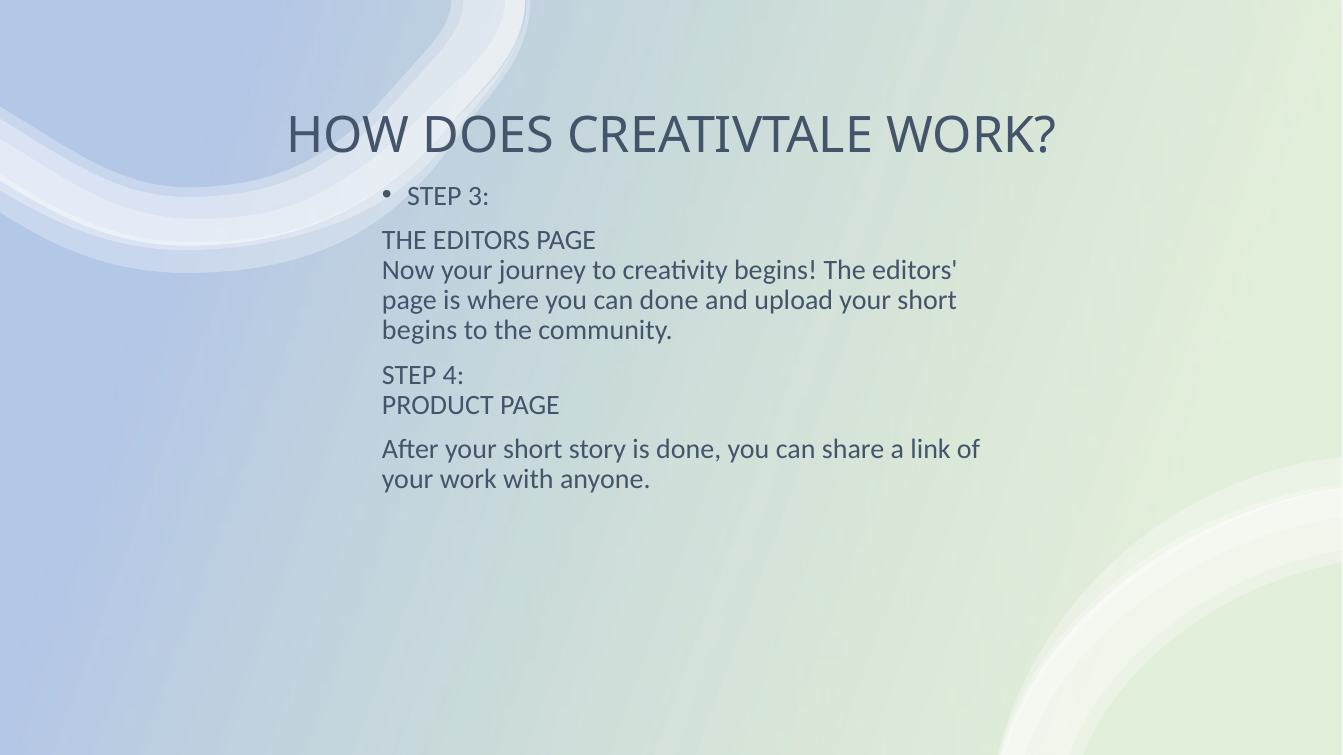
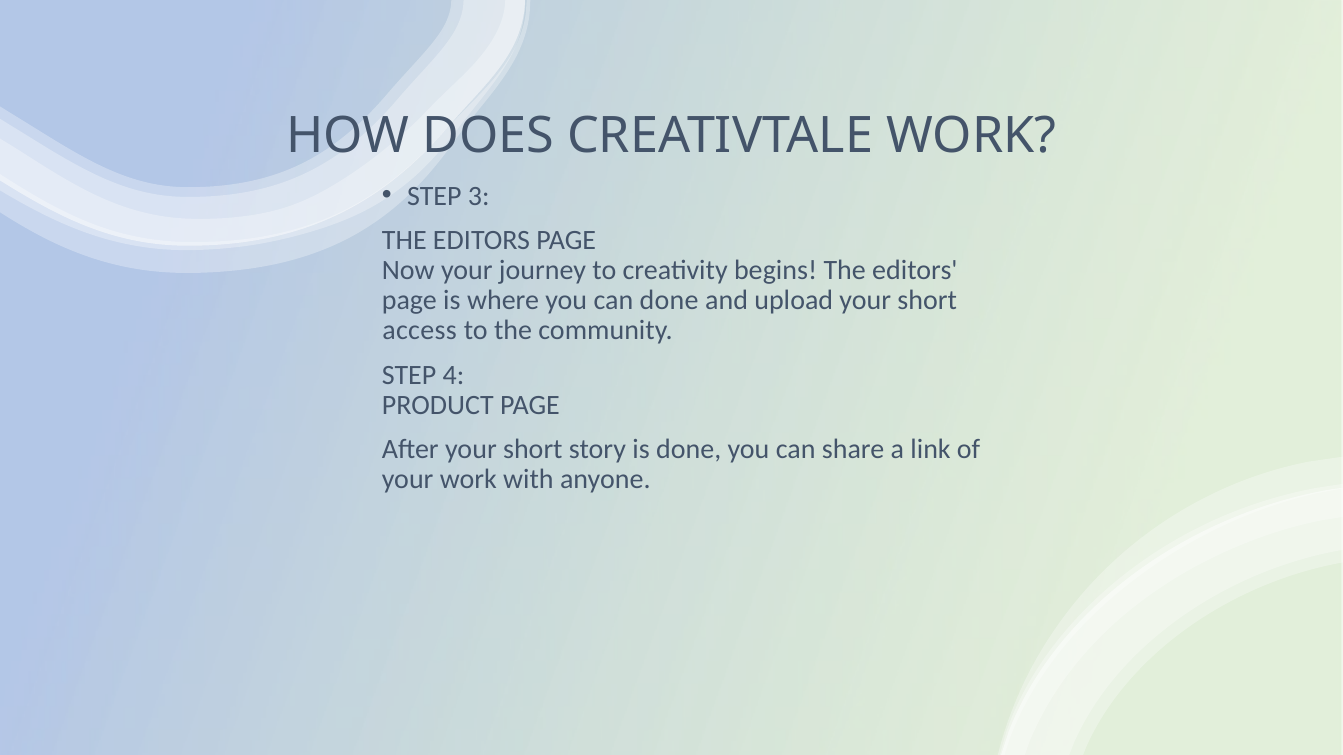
begins: begins -> access (420, 331)
